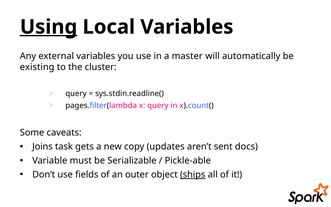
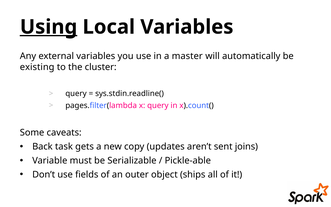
Joins: Joins -> Back (42, 147)
docs: docs -> joins (246, 147)
ships underline: present -> none (193, 175)
